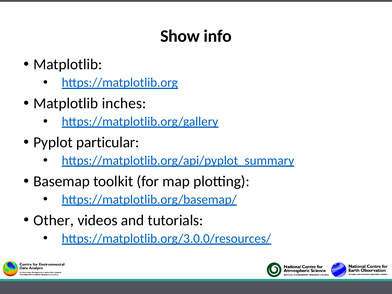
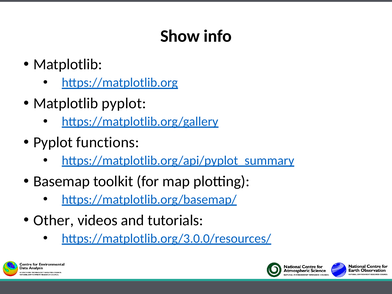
Matplotlib inches: inches -> pyplot (124, 103)
particular: particular -> functions (108, 142)
